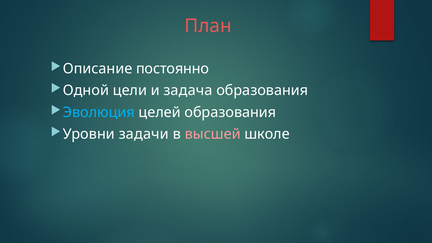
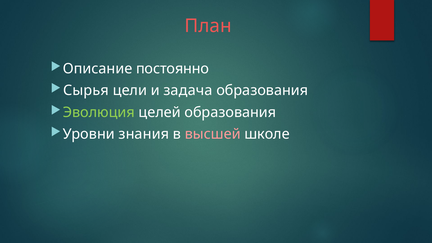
Одной: Одной -> Сырья (86, 90)
Эволюция colour: light blue -> light green (99, 112)
задачи: задачи -> знания (144, 134)
